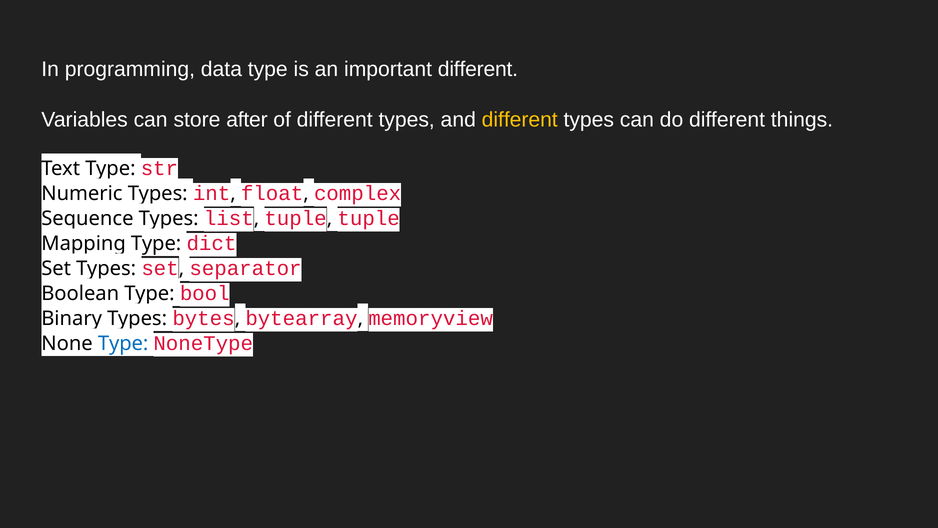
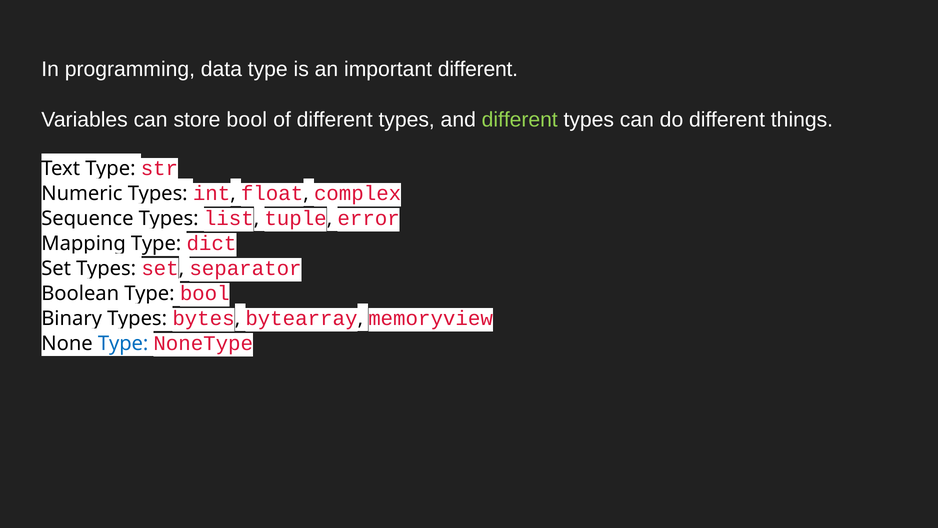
store after: after -> bool (247, 120)
different colour: yellow -> light green (520, 120)
tuple tuple: tuple -> error (369, 218)
